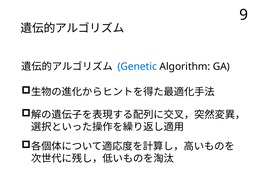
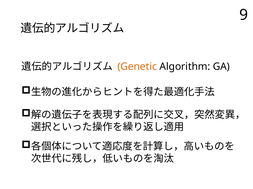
Genetic colour: blue -> orange (137, 67)
